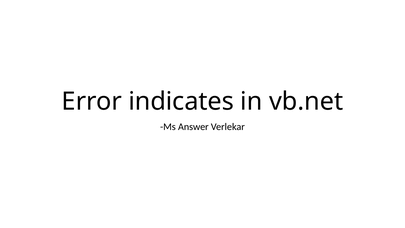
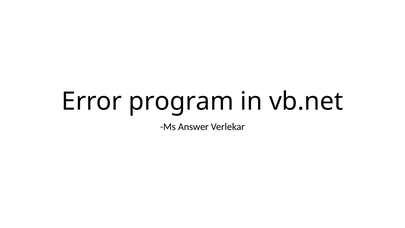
indicates: indicates -> program (181, 101)
